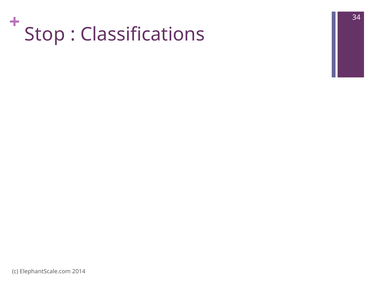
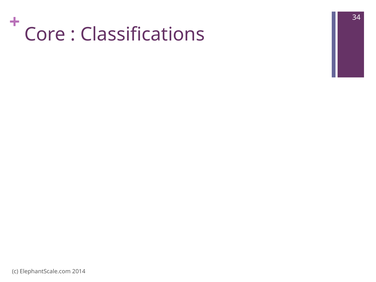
Stop: Stop -> Core (45, 34)
